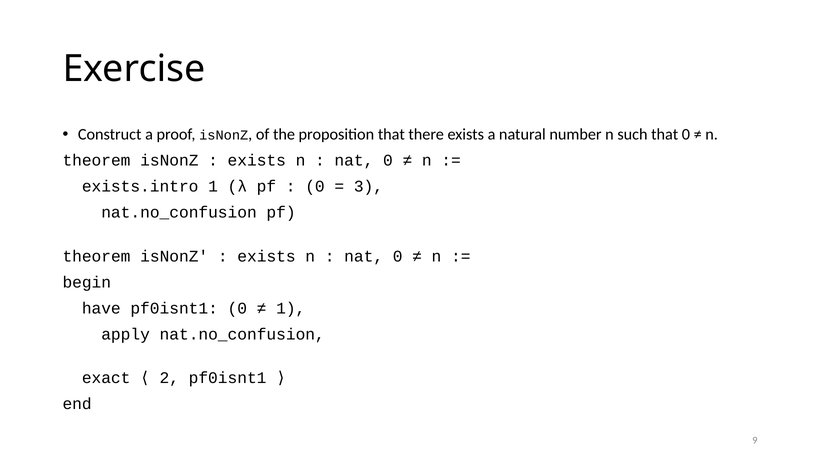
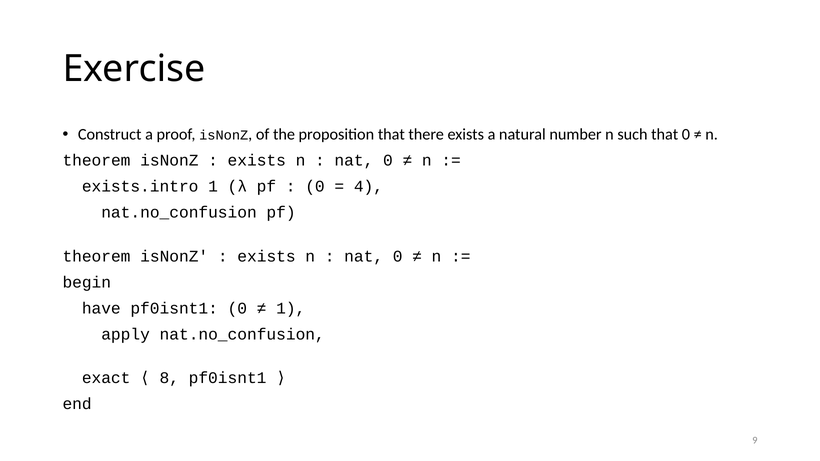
3: 3 -> 4 (368, 187)
2: 2 -> 8 (169, 378)
